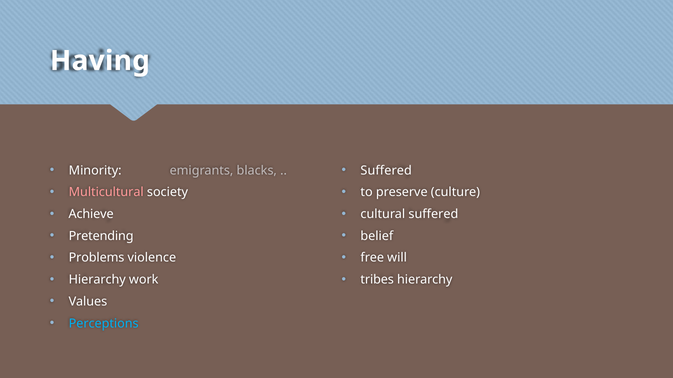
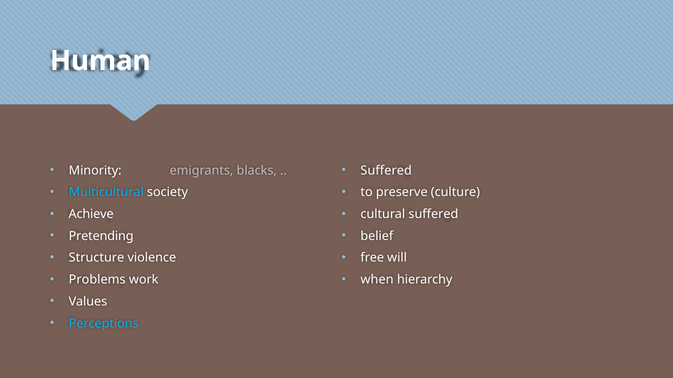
Having: Having -> Human (100, 61)
Multicultural colour: pink -> light blue (106, 193)
Problems: Problems -> Structure (96, 258)
Hierarchy: Hierarchy -> Problems (97, 280)
tribes: tribes -> when (377, 280)
